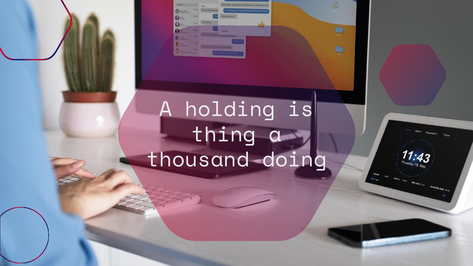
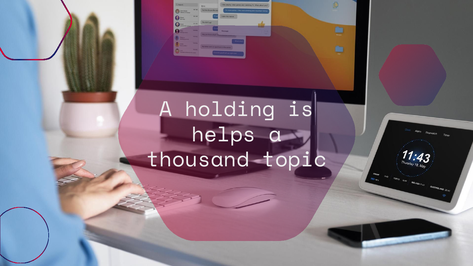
thing: thing -> helps (224, 134)
doing: doing -> topic (294, 160)
